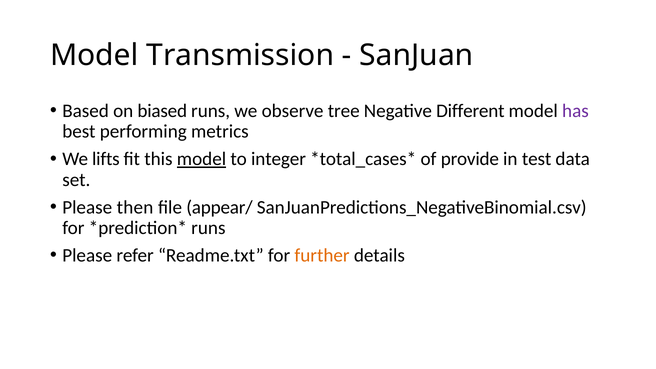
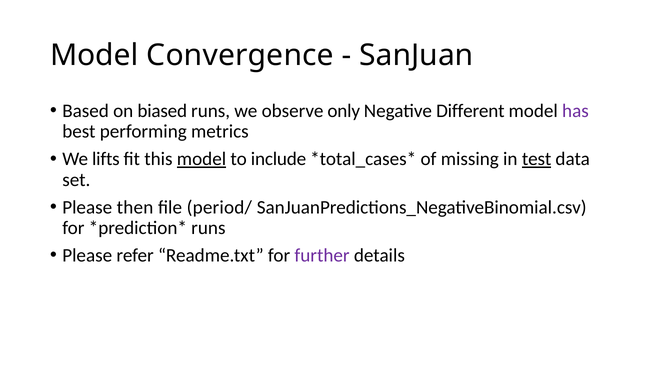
Transmission: Transmission -> Convergence (240, 55)
tree: tree -> only (344, 111)
integer: integer -> include (279, 159)
provide: provide -> missing (470, 159)
test underline: none -> present (537, 159)
appear/: appear/ -> period/ (219, 207)
further colour: orange -> purple (322, 255)
